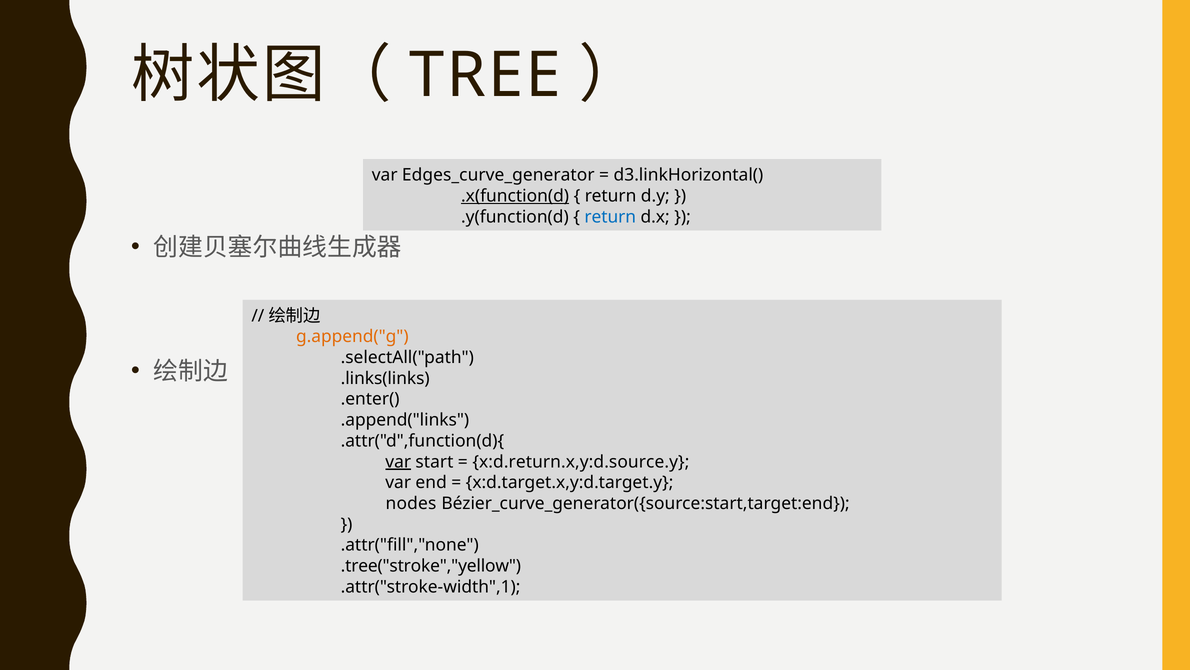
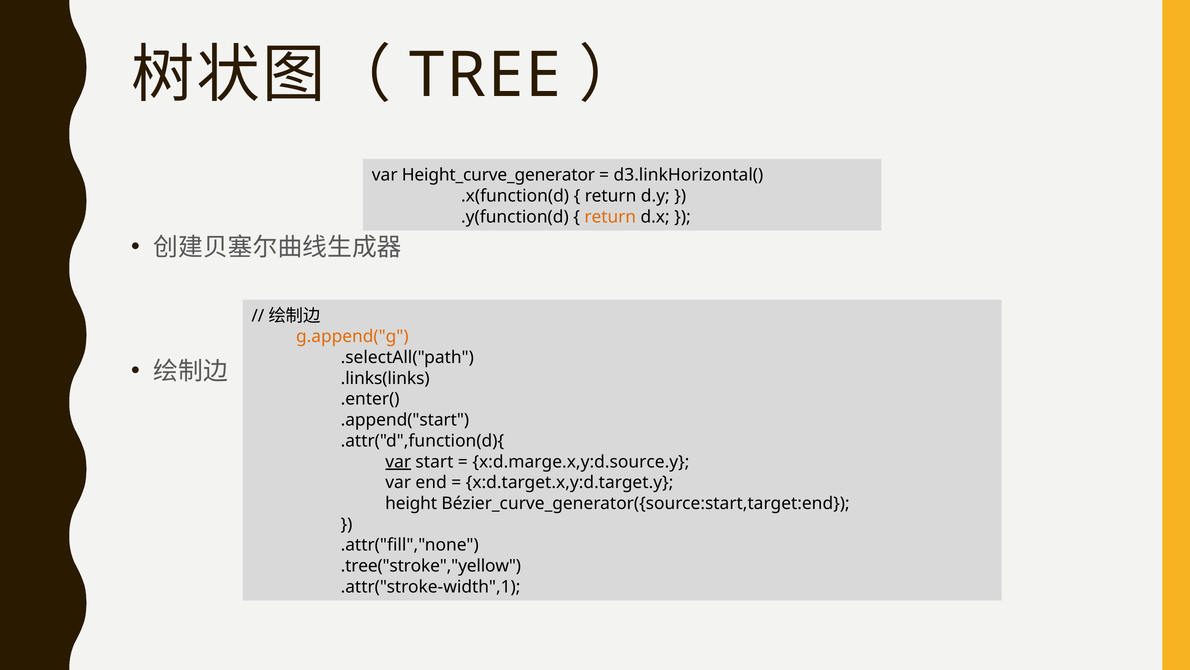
Edges_curve_generator: Edges_curve_generator -> Height_curve_generator (498, 175)
.x(function(d underline: present -> none (515, 196)
return colour: blue -> orange (610, 217)
.append("links: .append("links -> .append("start (405, 420)
x:d.return.x,y:d.source.y: x:d.return.x,y:d.source.y -> x:d.marge.x,y:d.source.y (581, 461)
nodes: nodes -> height (411, 503)
